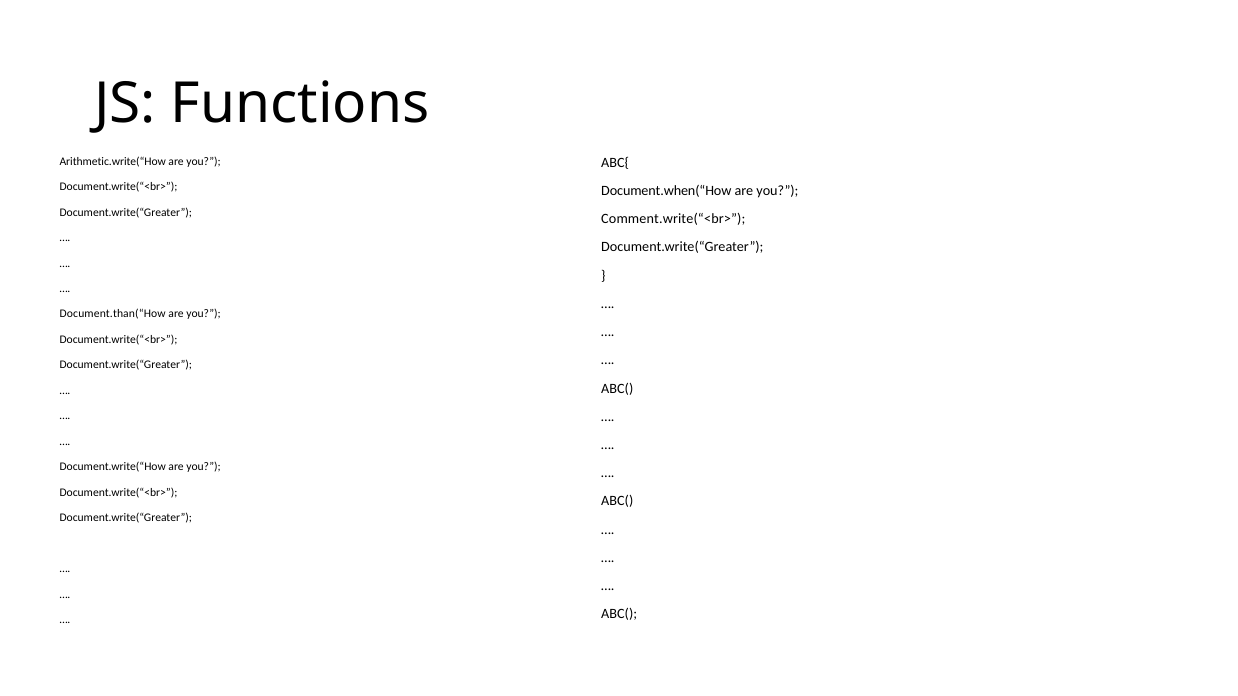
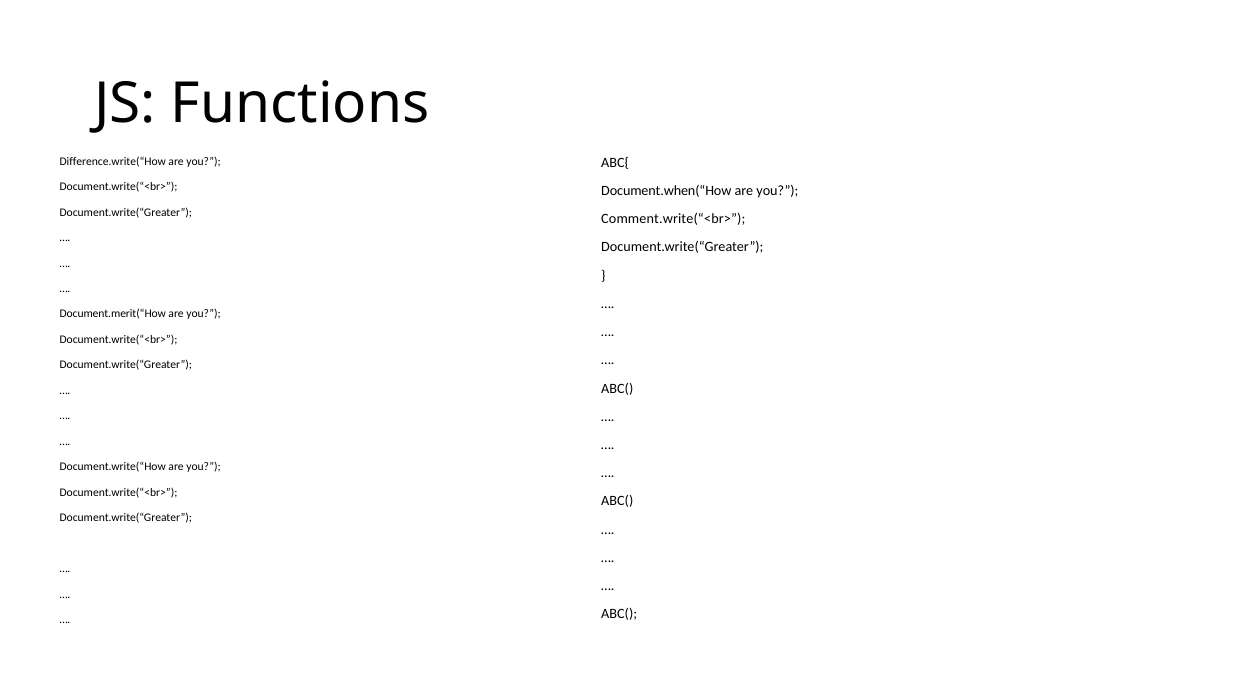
Arithmetic.write(“How: Arithmetic.write(“How -> Difference.write(“How (113, 161)
Document.than(“How: Document.than(“How -> Document.merit(“How (113, 314)
